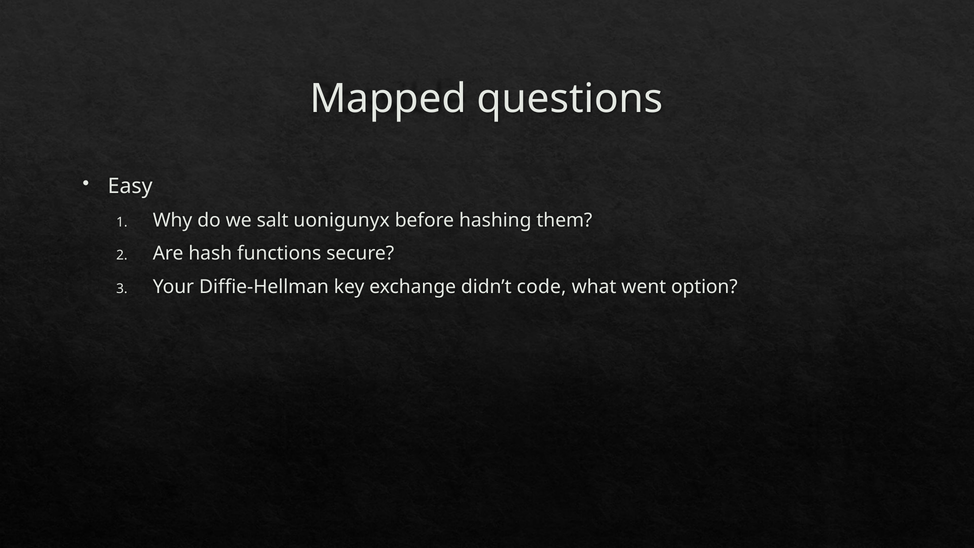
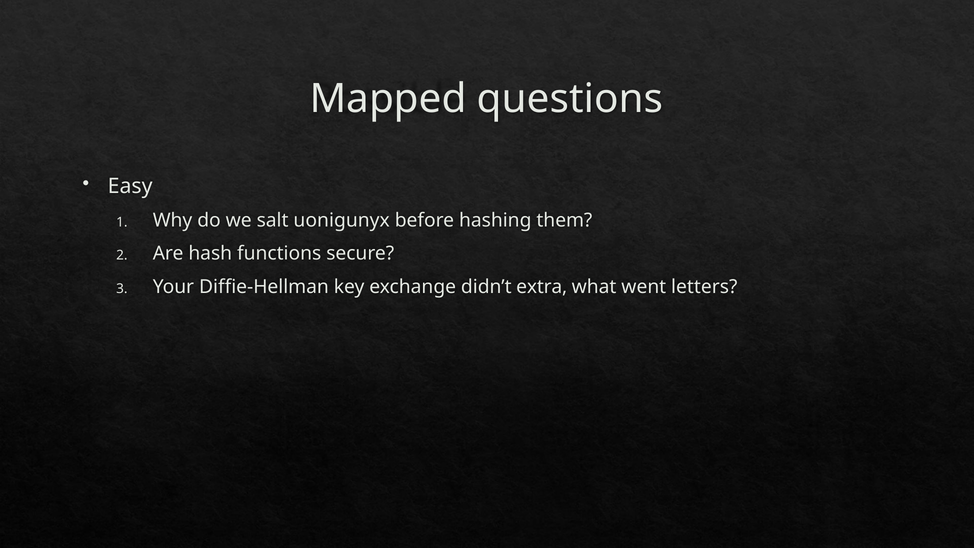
code: code -> extra (542, 287)
option: option -> letters (704, 287)
